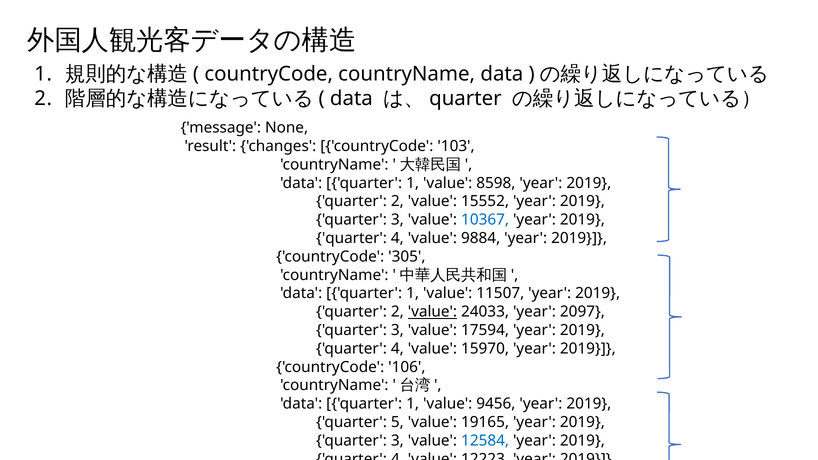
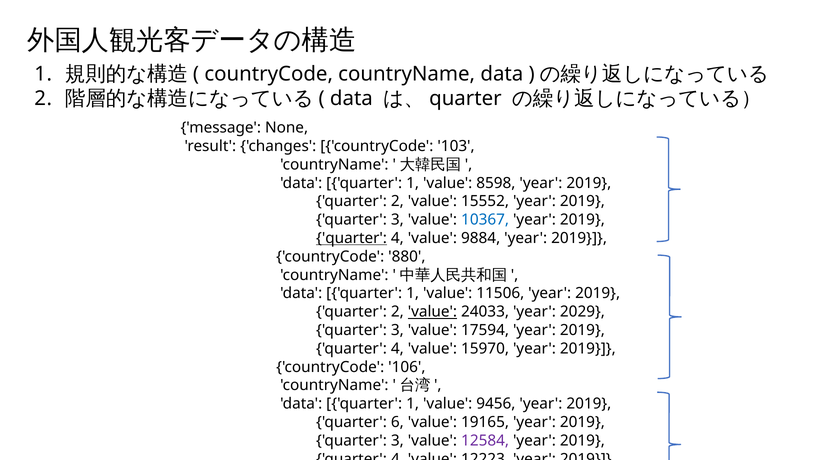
quarter underline: none -> present (352, 238)
305: 305 -> 880 (407, 257)
11507: 11507 -> 11506 (500, 293)
2097: 2097 -> 2029 (582, 312)
5: 5 -> 6 (397, 422)
12584 colour: blue -> purple (485, 441)
